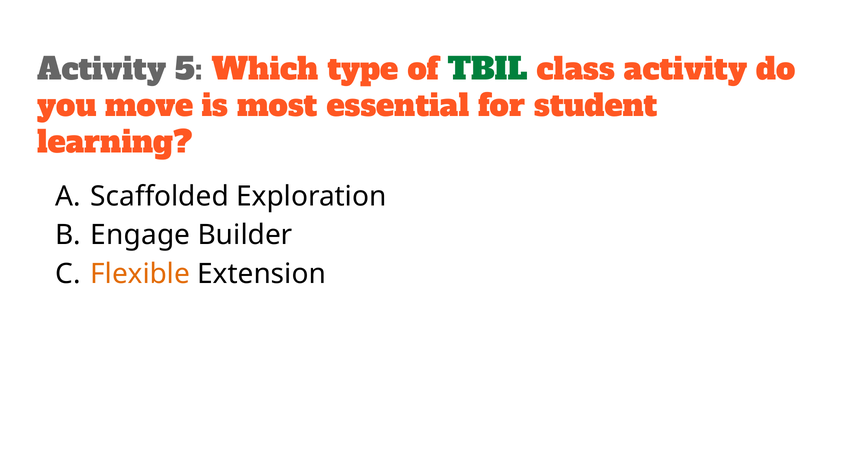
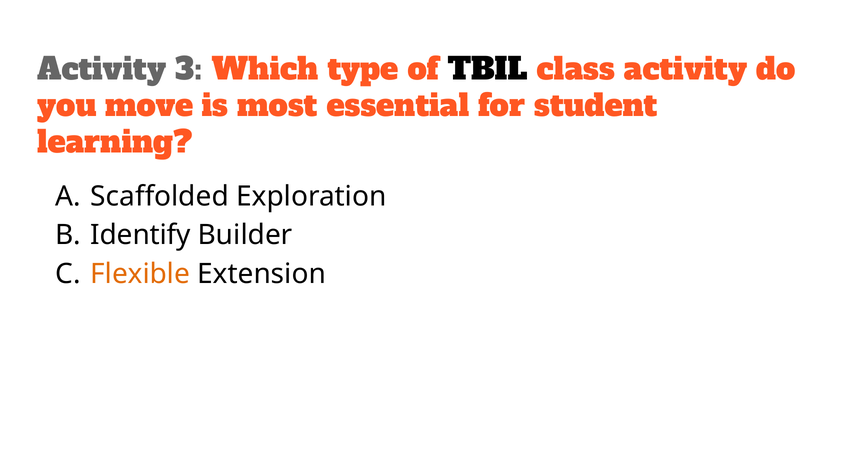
5: 5 -> 3 (189, 70)
TBIL colour: green -> black (488, 70)
Engage: Engage -> Identify (141, 235)
